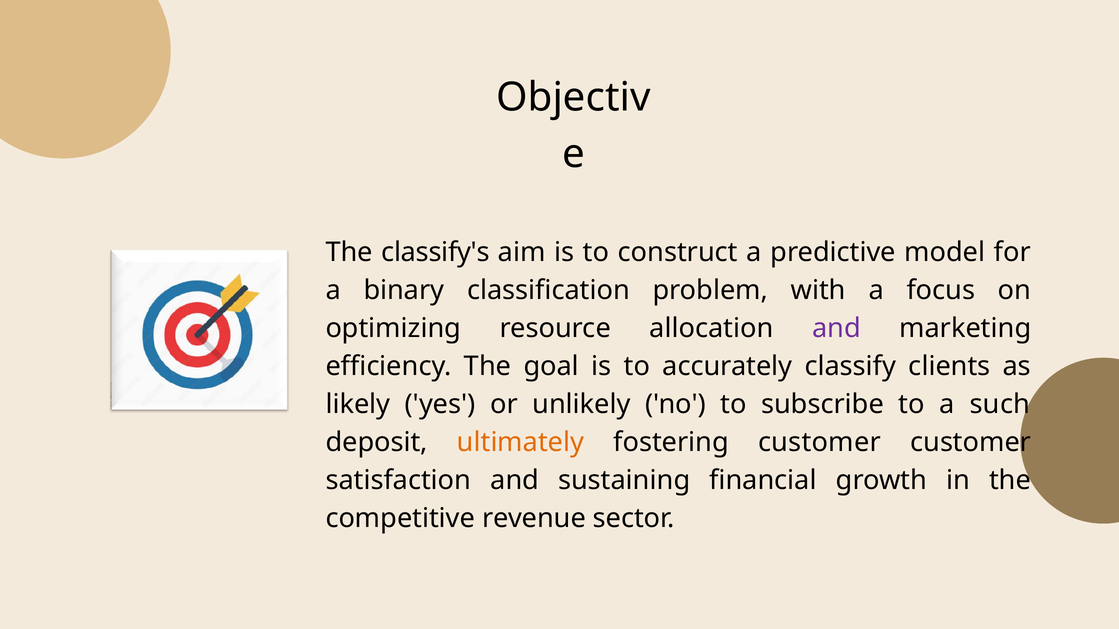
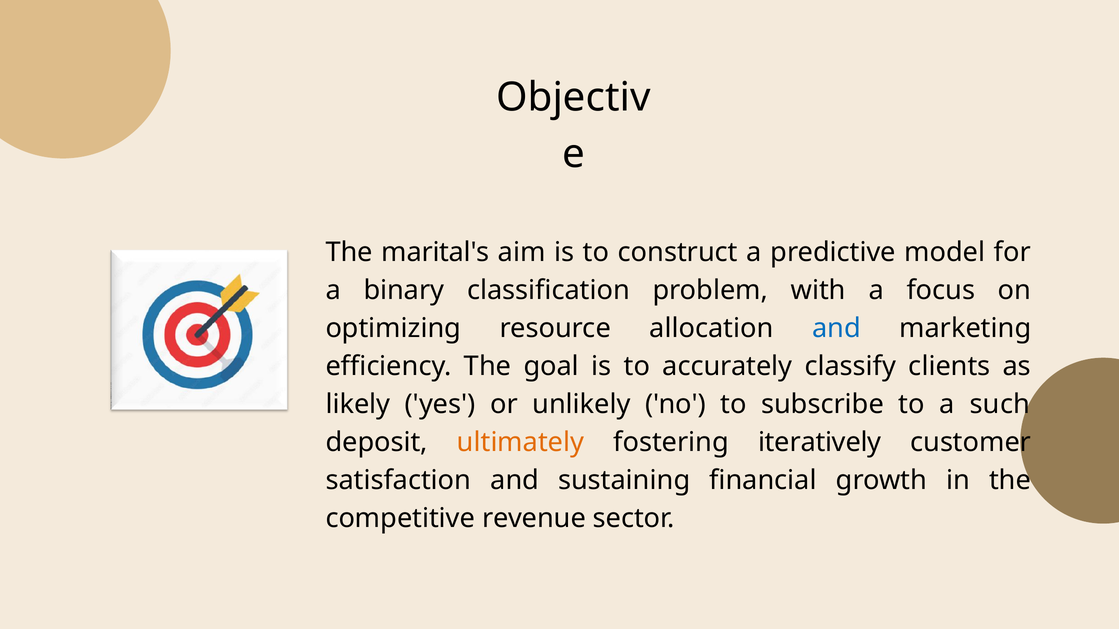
classify's: classify's -> marital's (435, 252)
and colour: purple -> blue (836, 329)
fostering customer: customer -> iteratively (820, 443)
